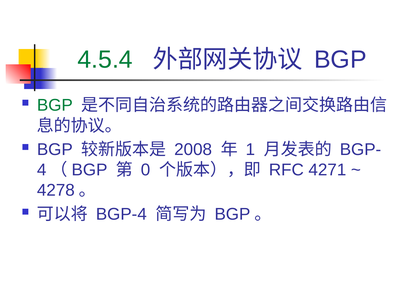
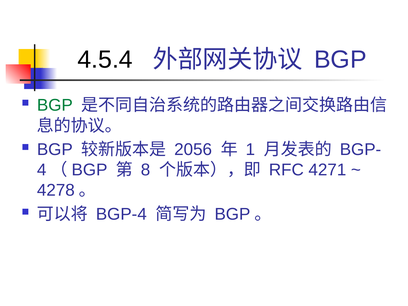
4.5.4 colour: green -> black (105, 60)
2008: 2008 -> 2056 (193, 150)
0: 0 -> 8 (146, 170)
